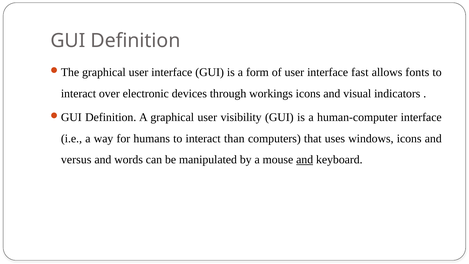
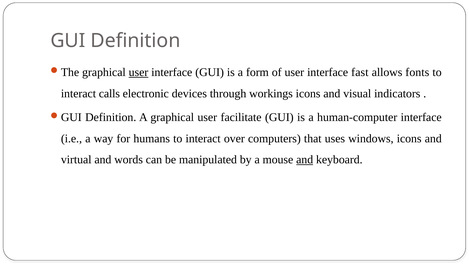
user underline: none -> present (139, 72)
over: over -> calls (109, 93)
visibility: visibility -> facilitate (241, 117)
than: than -> over (234, 138)
versus: versus -> virtual (76, 160)
